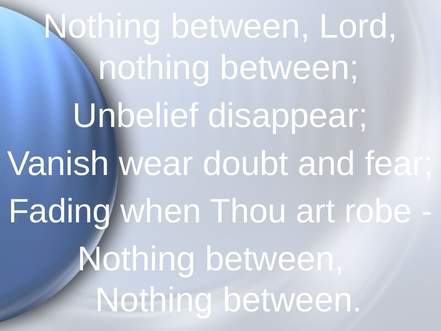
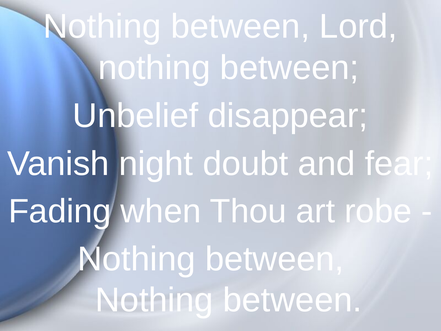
wear: wear -> night (156, 164)
